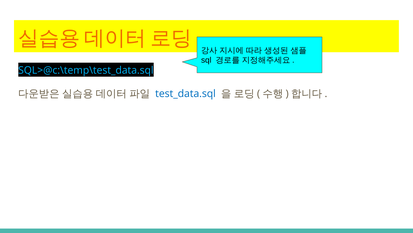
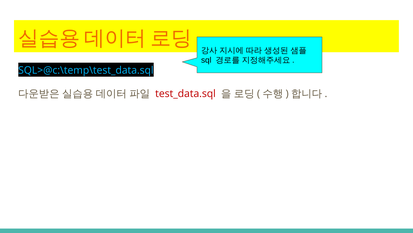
test_data.sql colour: blue -> red (186, 94)
